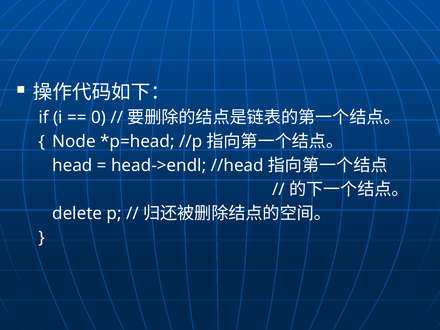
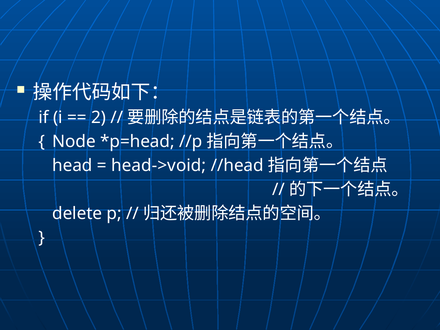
0: 0 -> 2 (99, 118)
head->endl: head->endl -> head->void (159, 166)
